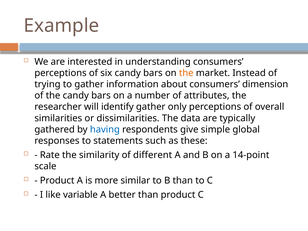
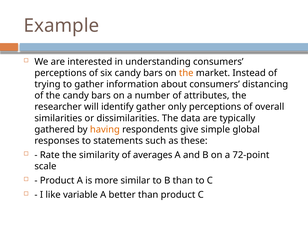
dimension: dimension -> distancing (265, 84)
having colour: blue -> orange (105, 129)
different: different -> averages (153, 155)
14-point: 14-point -> 72-point (251, 155)
